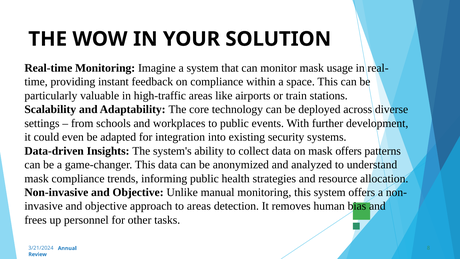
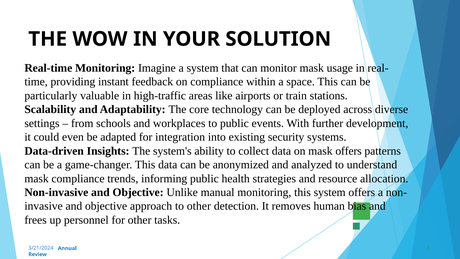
to areas: areas -> other (199, 206)
